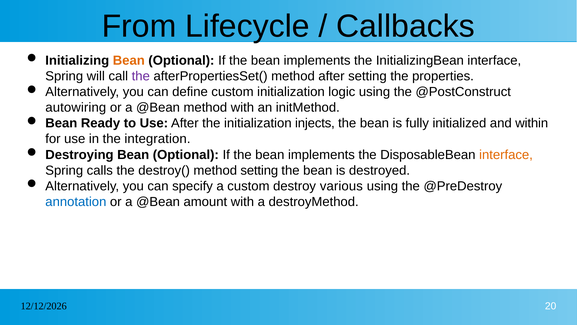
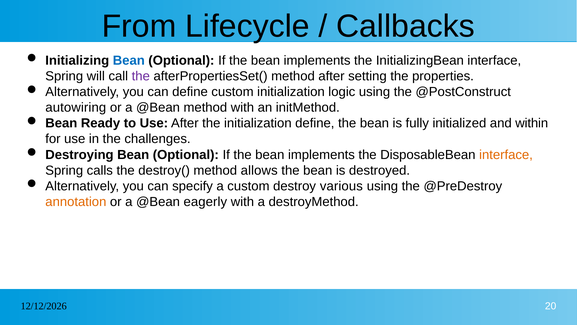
Bean colour: orange -> blue (129, 60)
initialization injects: injects -> define (315, 123)
integration: integration -> challenges (158, 139)
method setting: setting -> allows (259, 170)
annotation colour: blue -> orange (76, 202)
amount: amount -> eagerly (205, 202)
